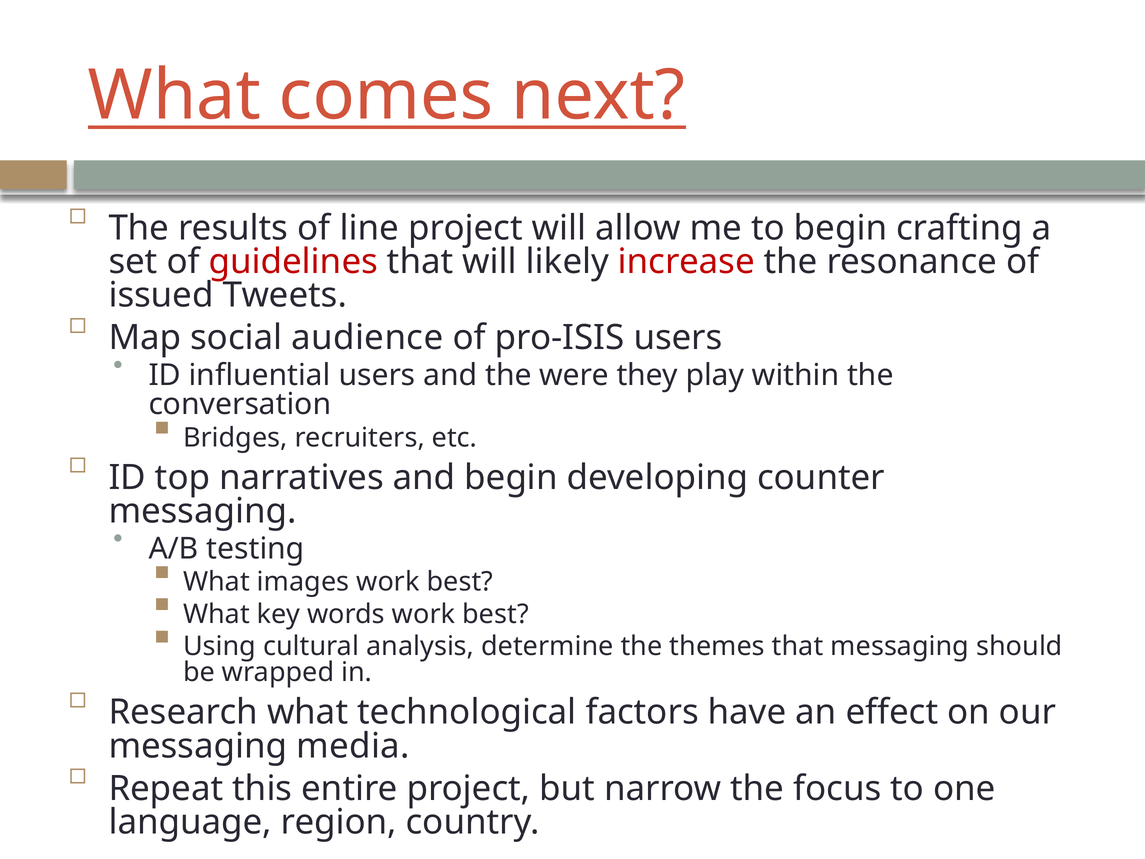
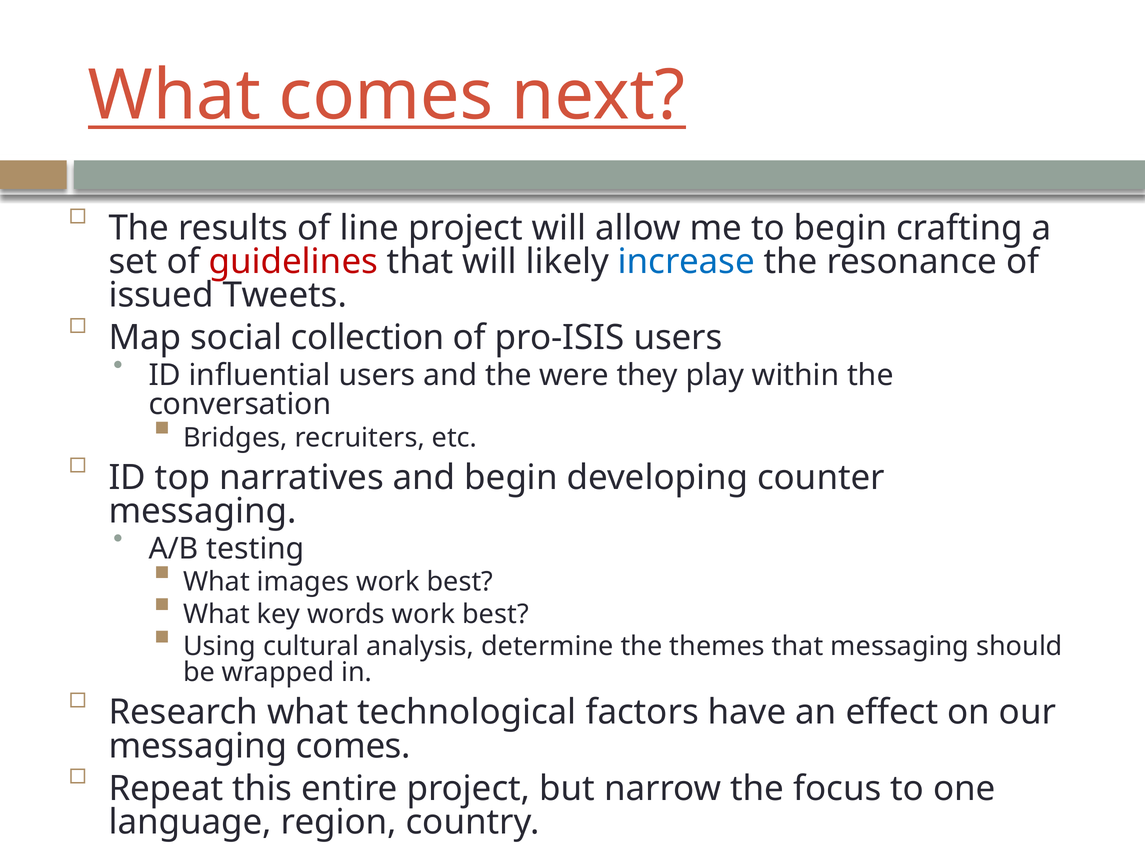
increase colour: red -> blue (686, 262)
audience: audience -> collection (368, 338)
messaging media: media -> comes (353, 746)
